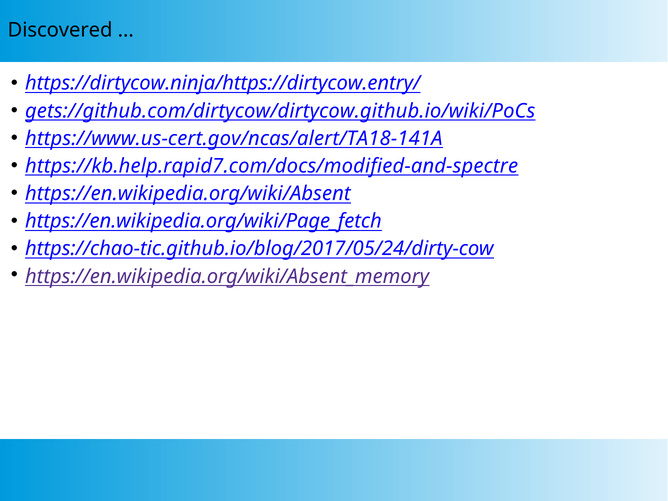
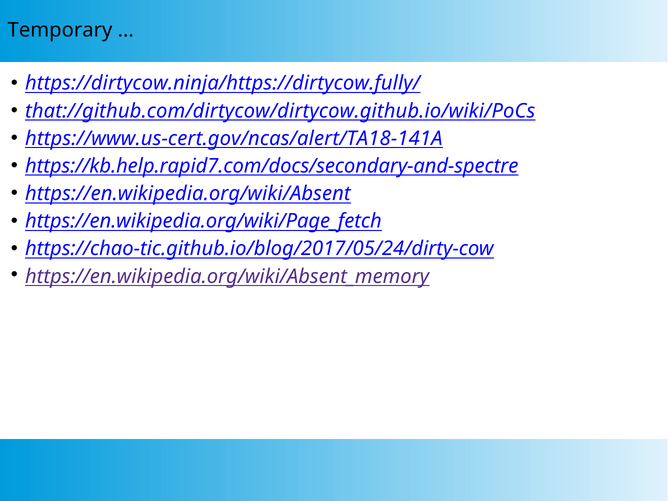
Discovered: Discovered -> Temporary (60, 30)
https://dirtycow.ninja/https://dirtycow.entry/: https://dirtycow.ninja/https://dirtycow.entry/ -> https://dirtycow.ninja/https://dirtycow.fully/ (223, 83)
gets://github.com/dirtycow/dirtycow.github.io/wiki/PoCs: gets://github.com/dirtycow/dirtycow.github.io/wiki/PoCs -> that://github.com/dirtycow/dirtycow.github.io/wiki/PoCs (280, 111)
https://kb.help.rapid7.com/docs/modified-and-spectre: https://kb.help.rapid7.com/docs/modified-and-spectre -> https://kb.help.rapid7.com/docs/secondary-and-spectre (272, 166)
